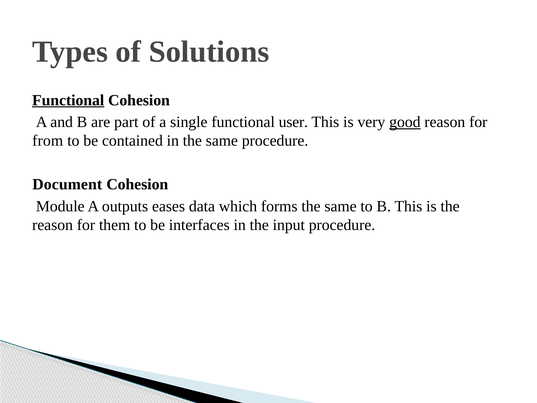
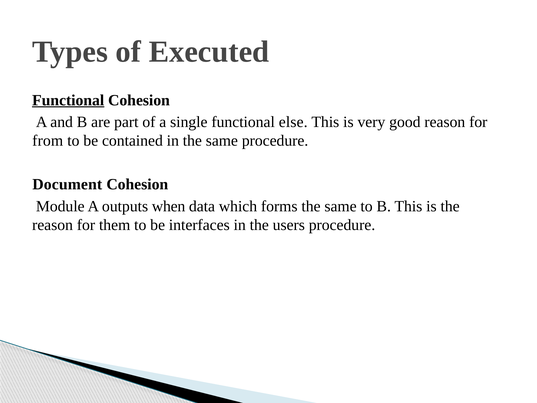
Solutions: Solutions -> Executed (209, 52)
user: user -> else (293, 122)
good underline: present -> none (405, 122)
eases: eases -> when (169, 206)
input: input -> users (289, 225)
